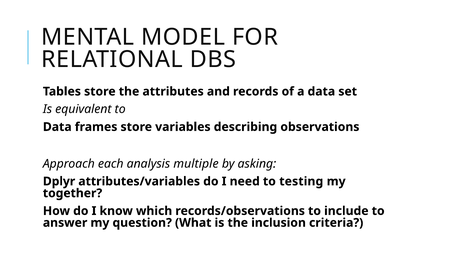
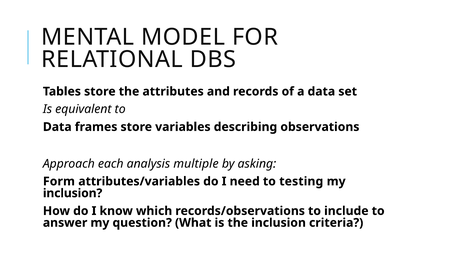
Dplyr: Dplyr -> Form (59, 181)
together: together -> inclusion (73, 193)
